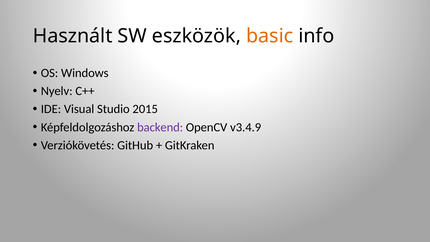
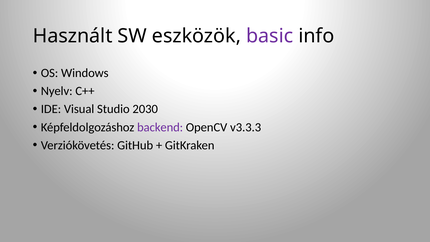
basic colour: orange -> purple (270, 36)
2015: 2015 -> 2030 (145, 109)
v3.4.9: v3.4.9 -> v3.3.3 (246, 127)
